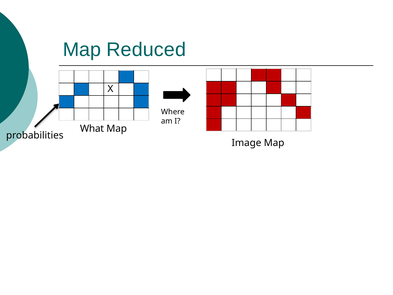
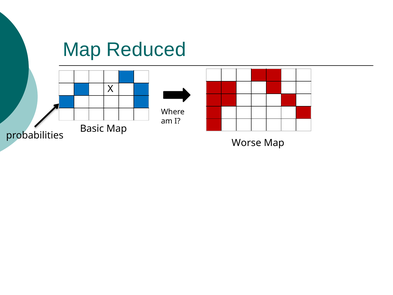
What: What -> Basic (92, 129)
Image: Image -> Worse (246, 143)
